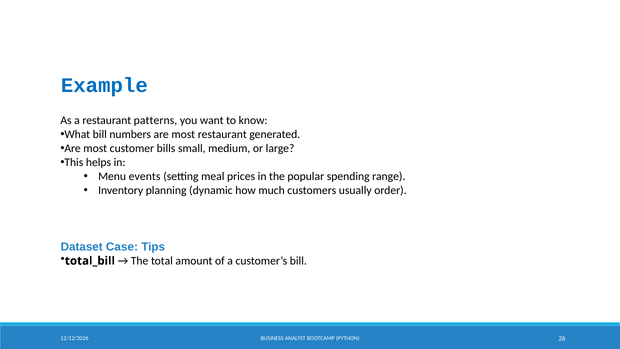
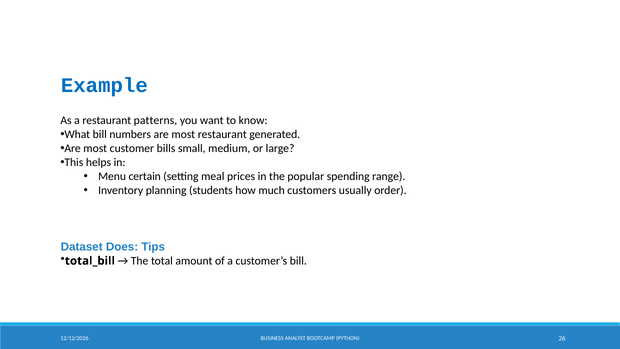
events: events -> certain (145, 176)
dynamic: dynamic -> students (211, 190)
Case: Case -> Does (122, 247)
